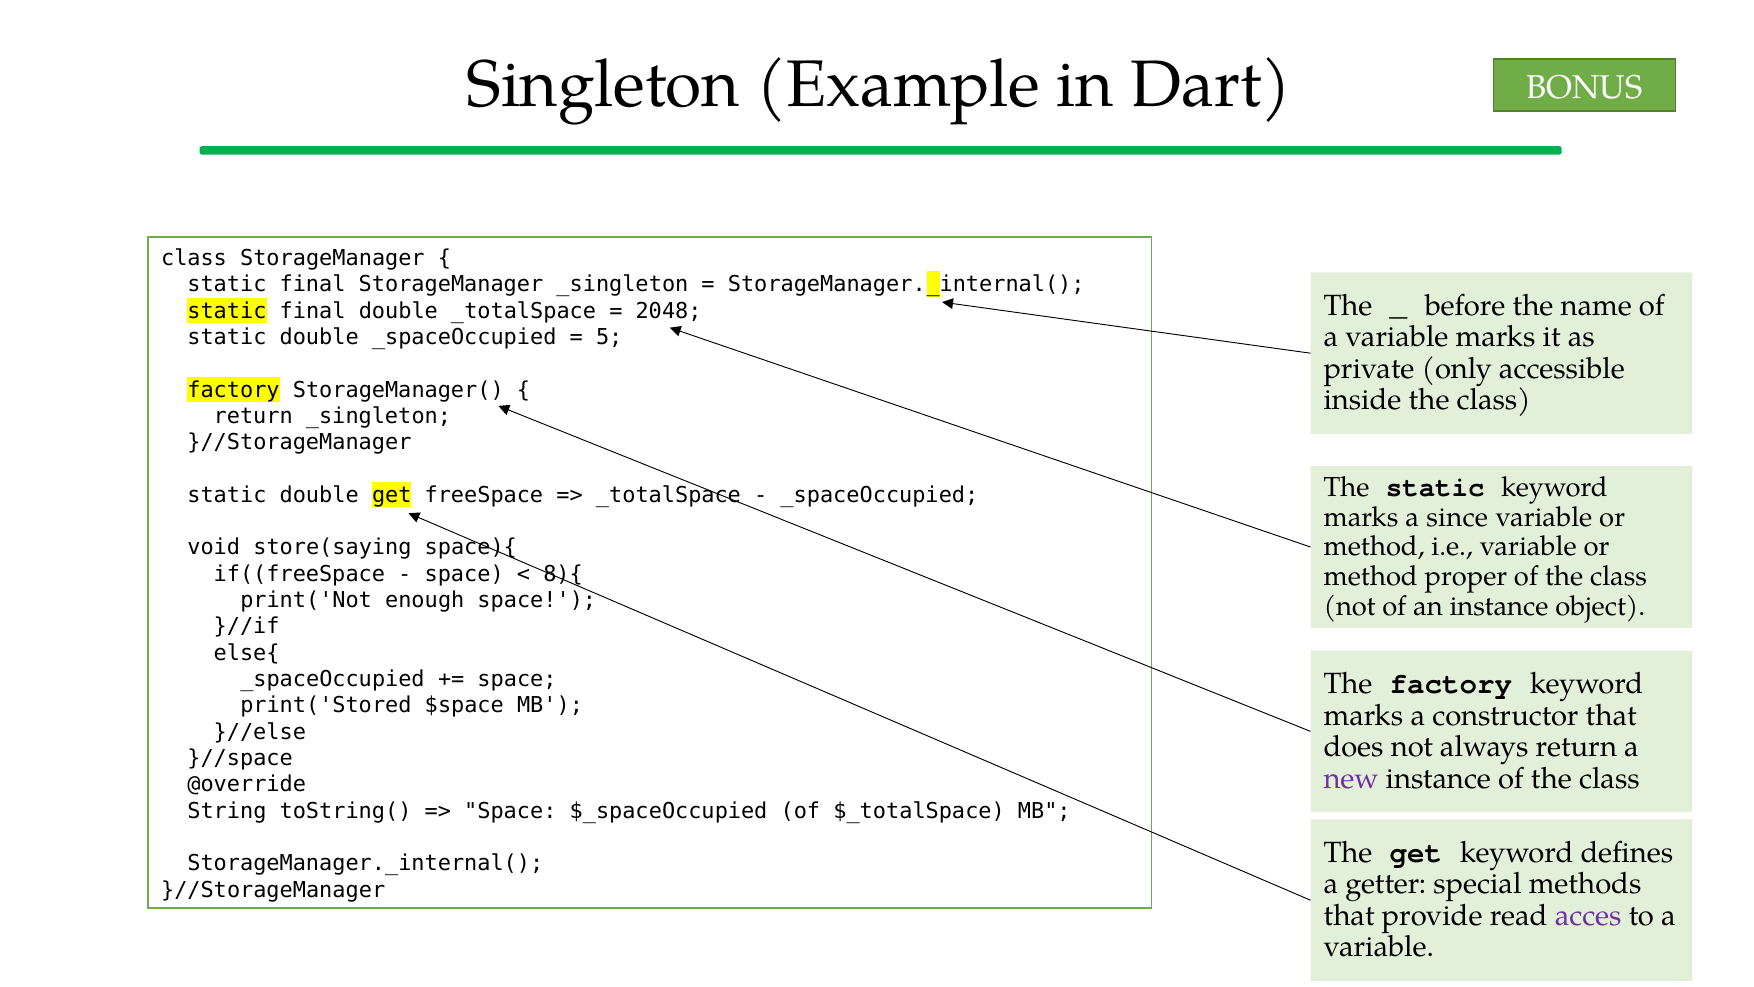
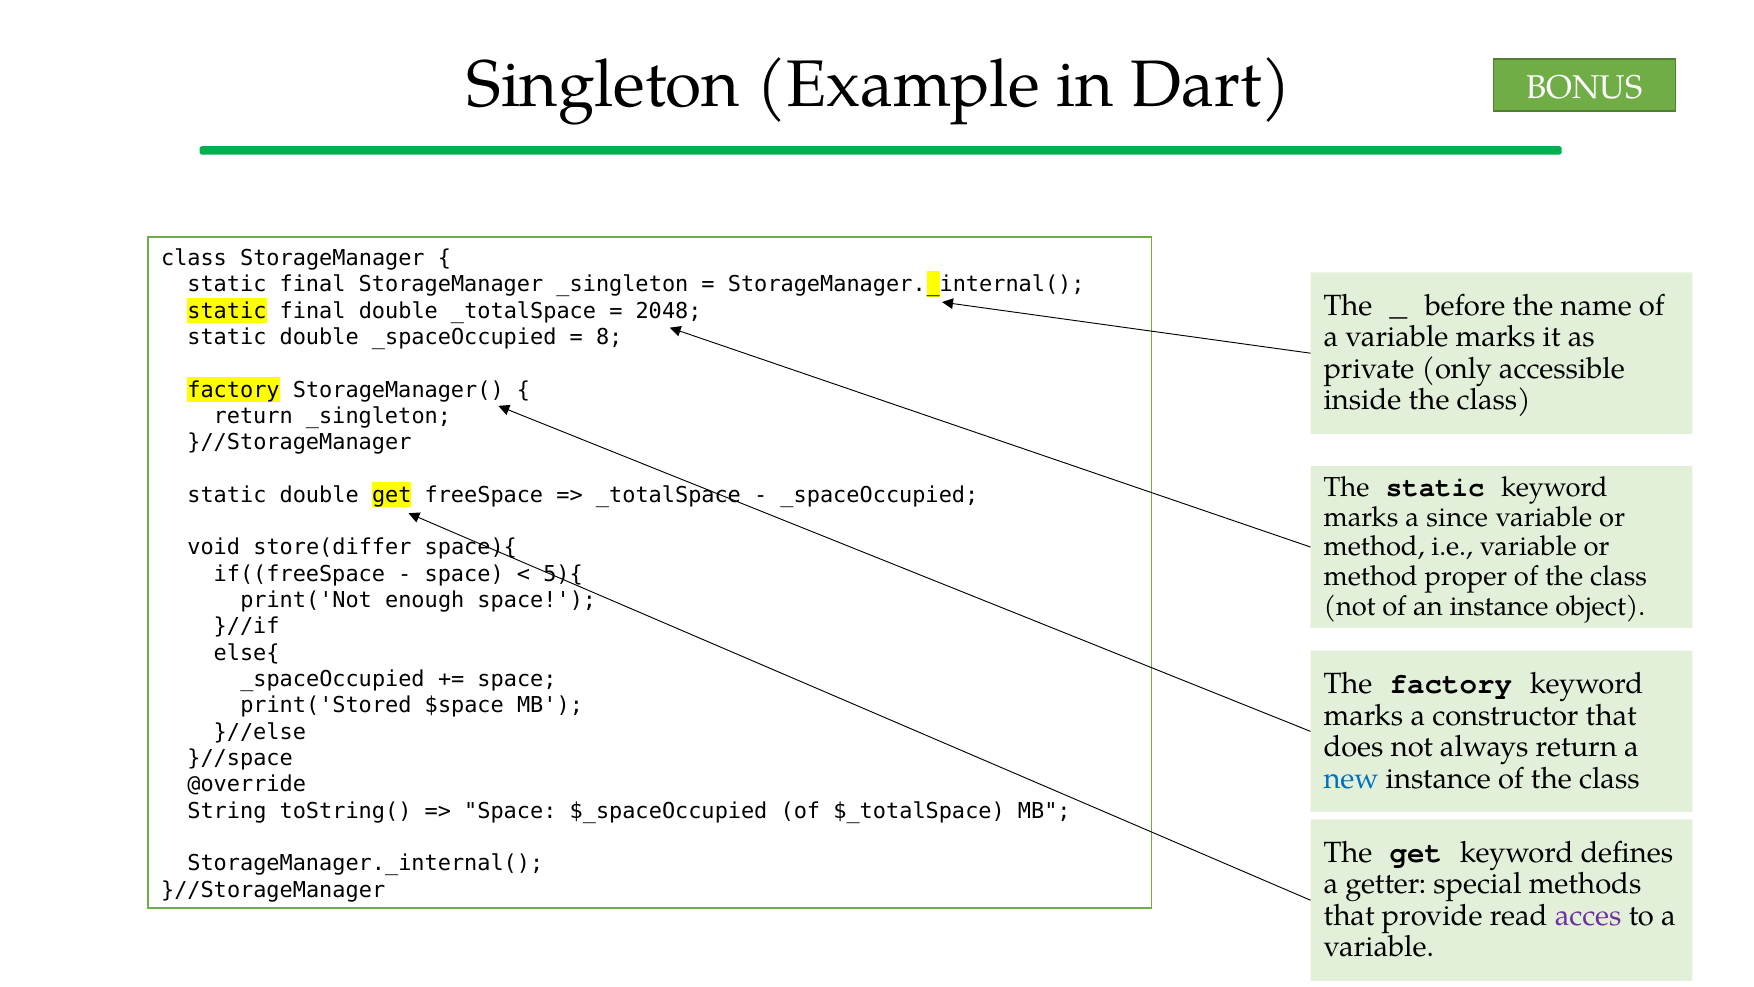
5: 5 -> 8 (609, 337)
store(saying: store(saying -> store(differ (332, 548)
8){: 8){ -> 5){ (563, 574)
new colour: purple -> blue (1351, 778)
